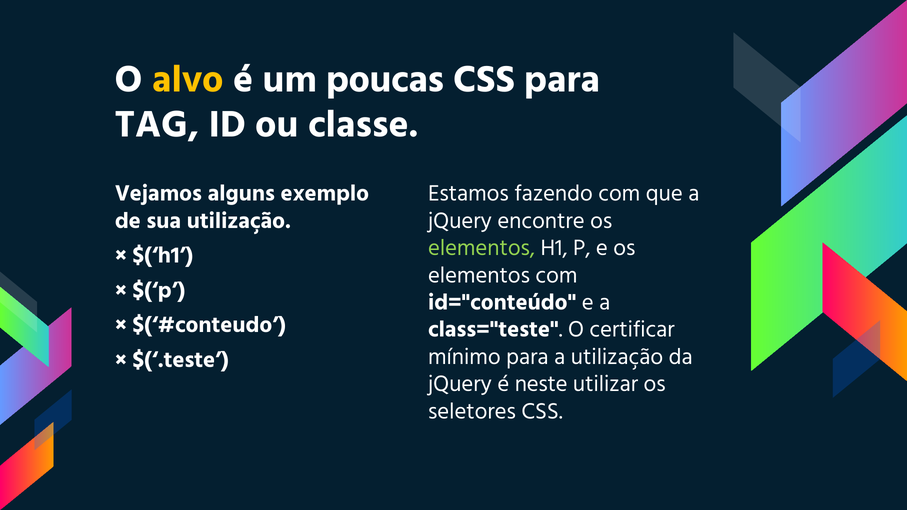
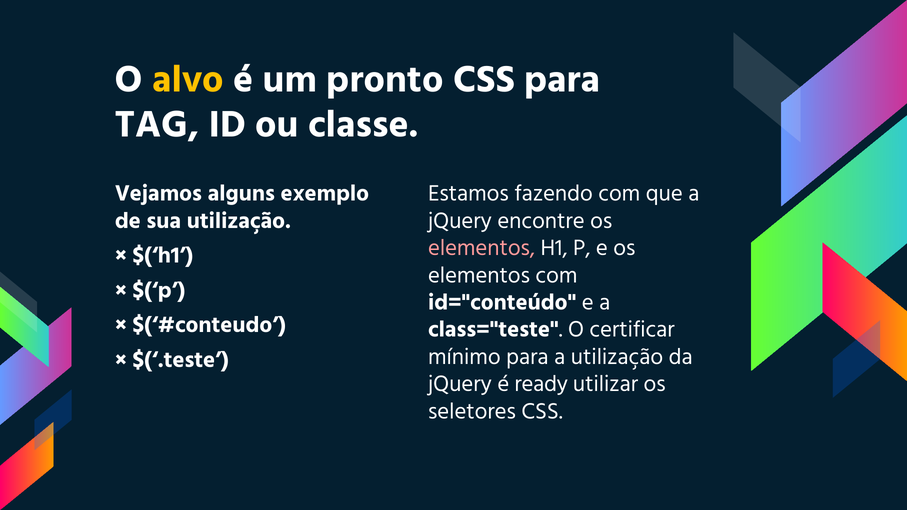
poucas: poucas -> pronto (385, 79)
elementos colour: light green -> pink (482, 248)
neste: neste -> ready (541, 384)
